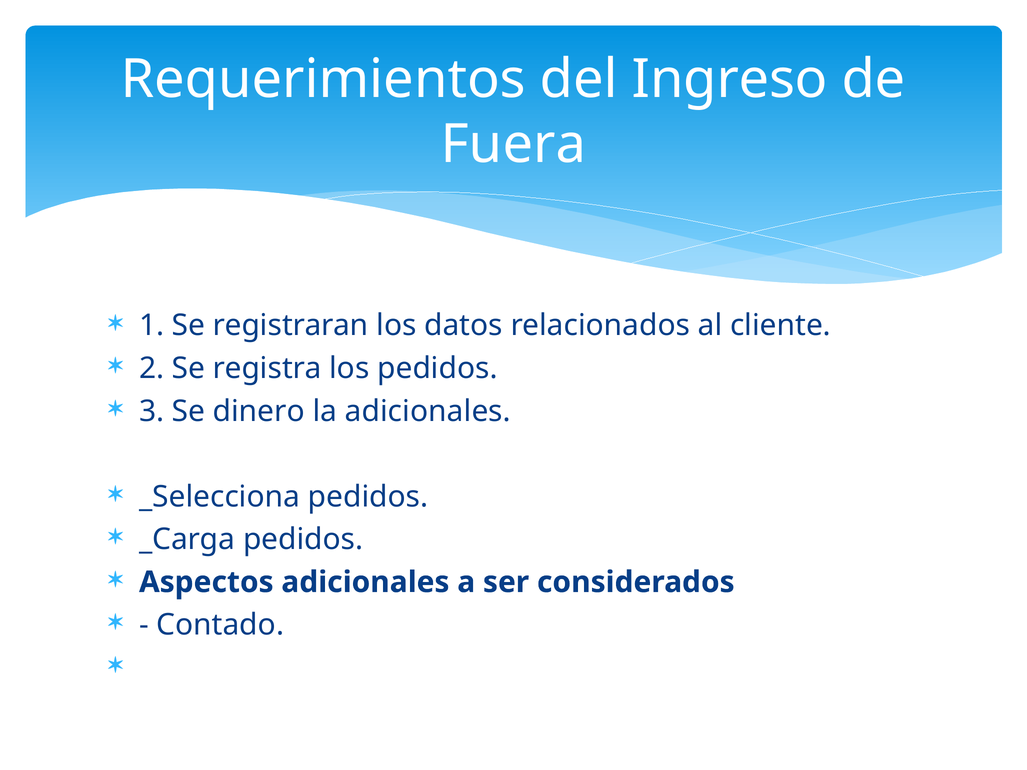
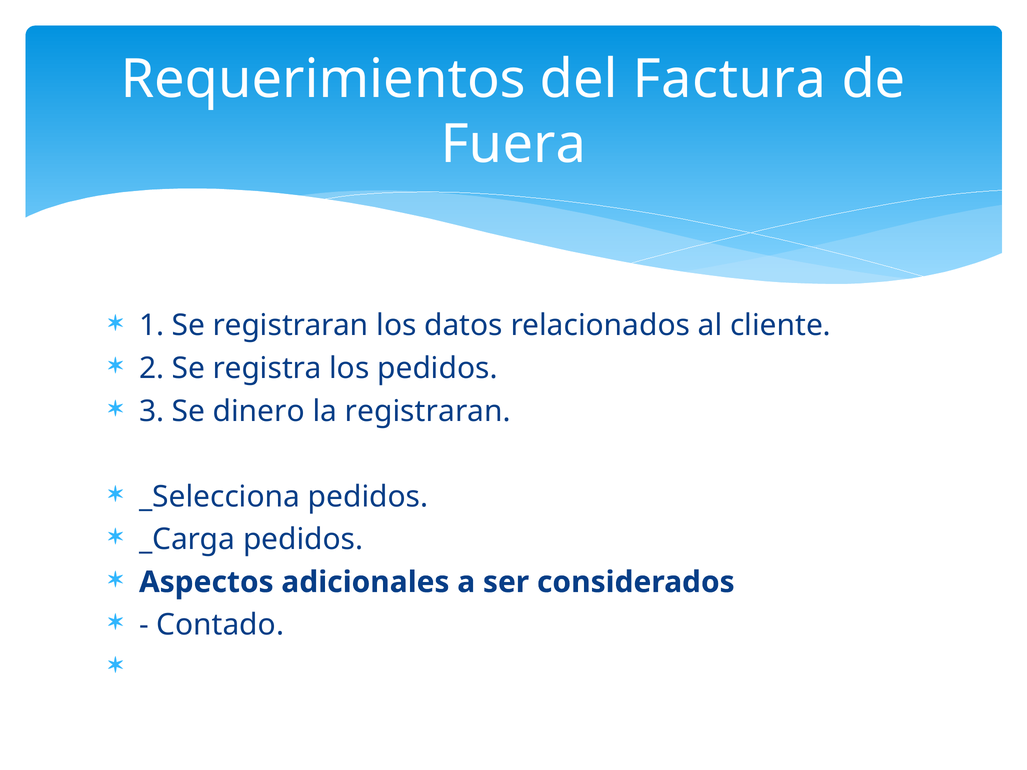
Ingreso: Ingreso -> Factura (729, 80)
la adicionales: adicionales -> registraran (428, 411)
